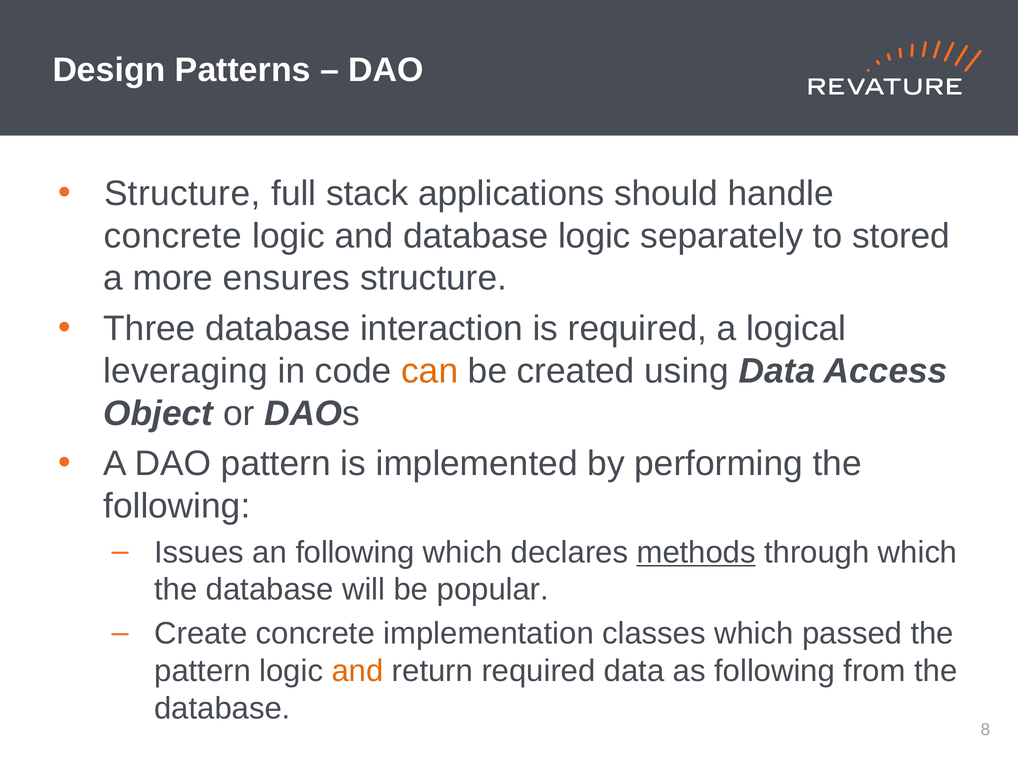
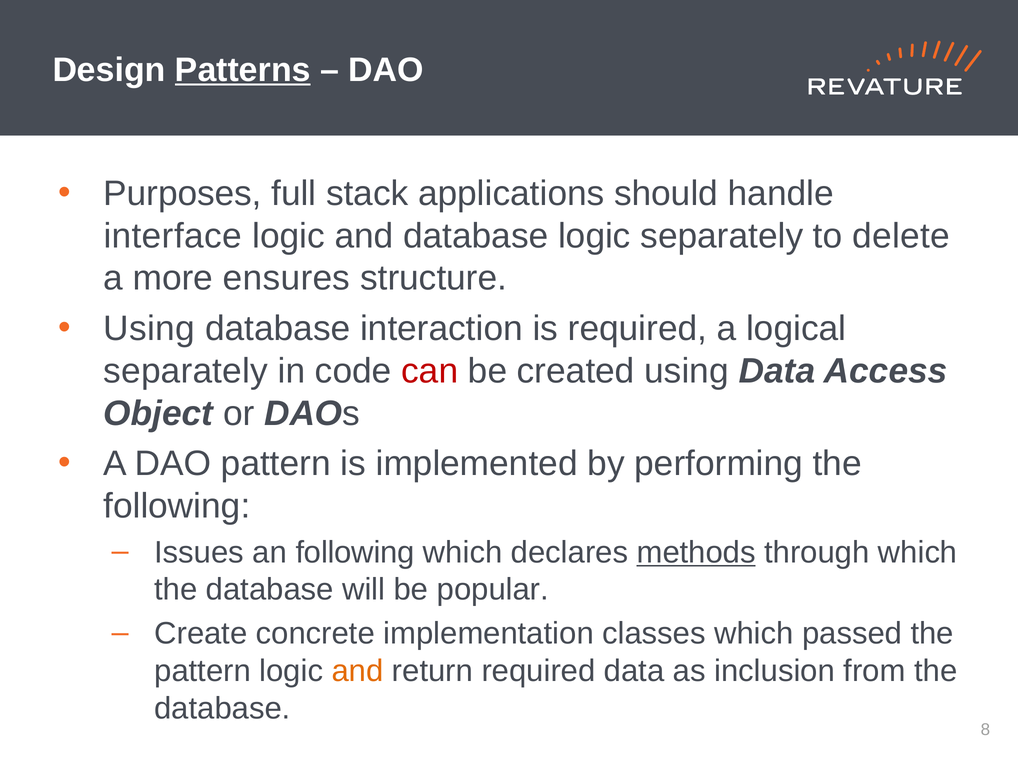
Patterns underline: none -> present (243, 70)
Structure: Structure -> Purposes (182, 194)
concrete: concrete -> interface (173, 236)
stored: stored -> delete (901, 236)
Three: Three -> Using (149, 329)
leveraging: leveraging -> separately (186, 371)
can colour: orange -> red (430, 371)
as following: following -> inclusion (775, 671)
